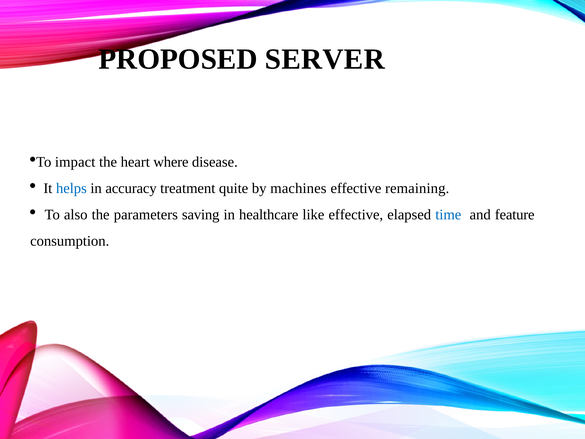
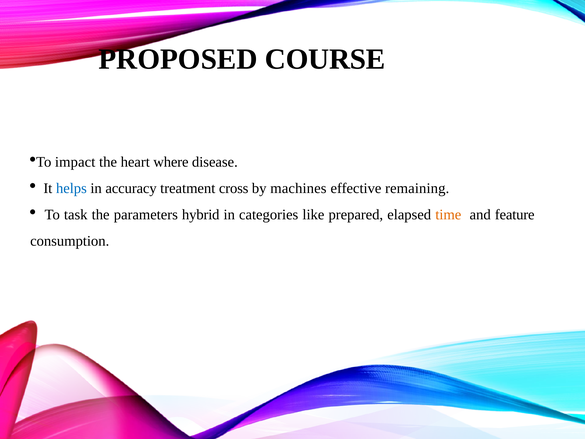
SERVER: SERVER -> COURSE (325, 59)
quite: quite -> cross (234, 188)
also: also -> task (76, 215)
saving: saving -> hybrid (201, 215)
healthcare: healthcare -> categories (269, 215)
like effective: effective -> prepared (356, 215)
time colour: blue -> orange (448, 215)
